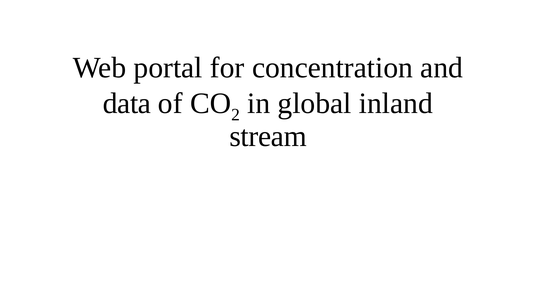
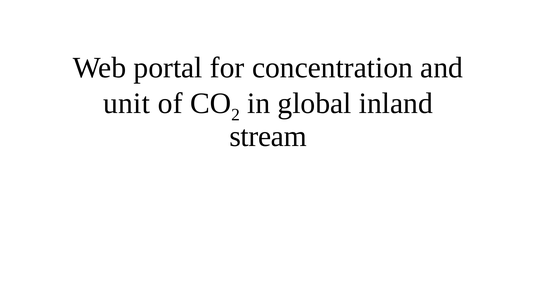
data: data -> unit (127, 103)
